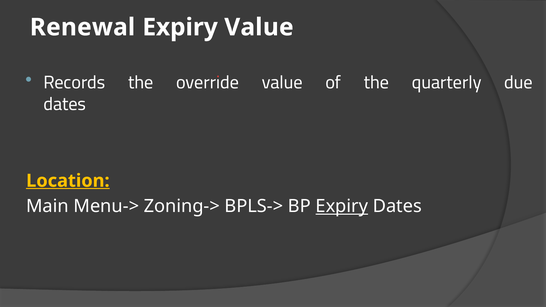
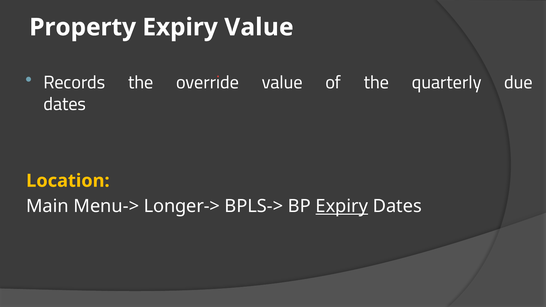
Renewal: Renewal -> Property (83, 27)
Location underline: present -> none (68, 181)
Zoning->: Zoning-> -> Longer-> (182, 206)
